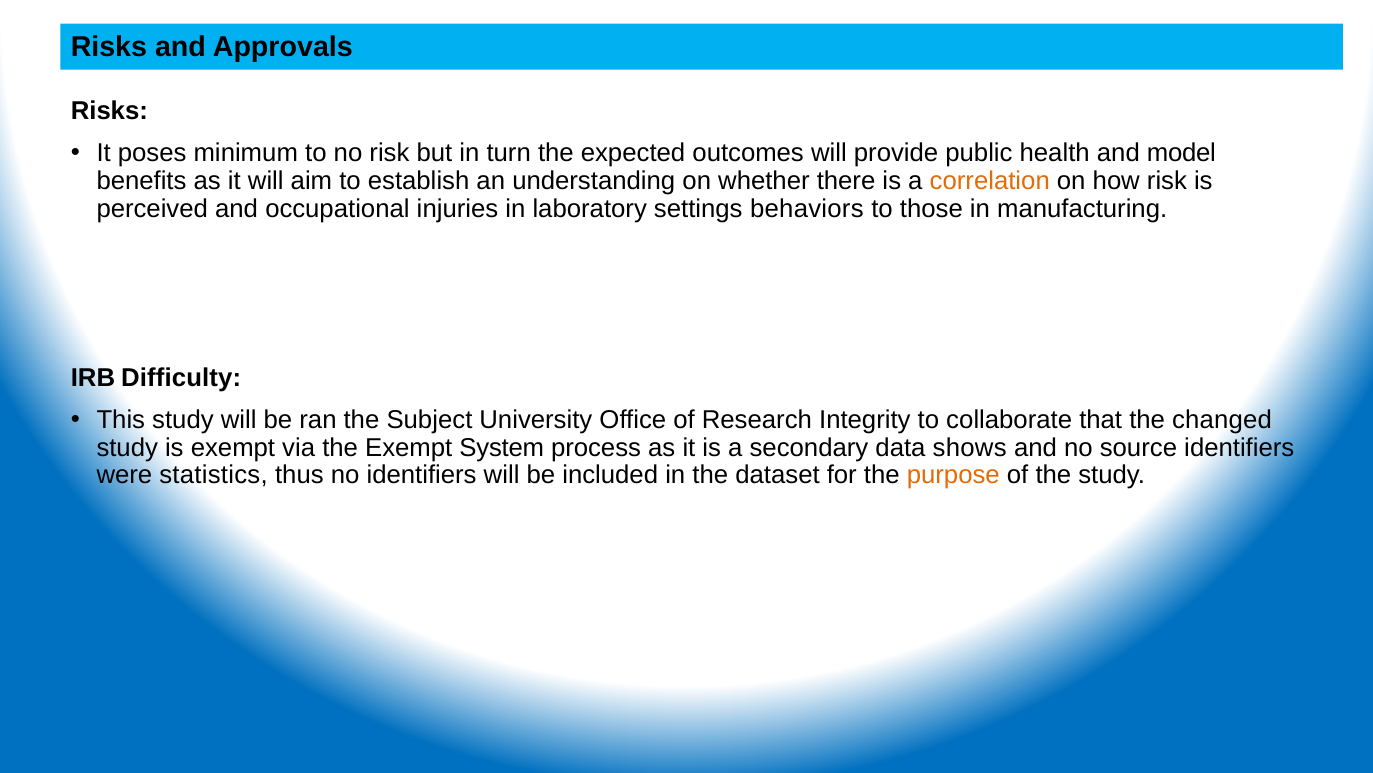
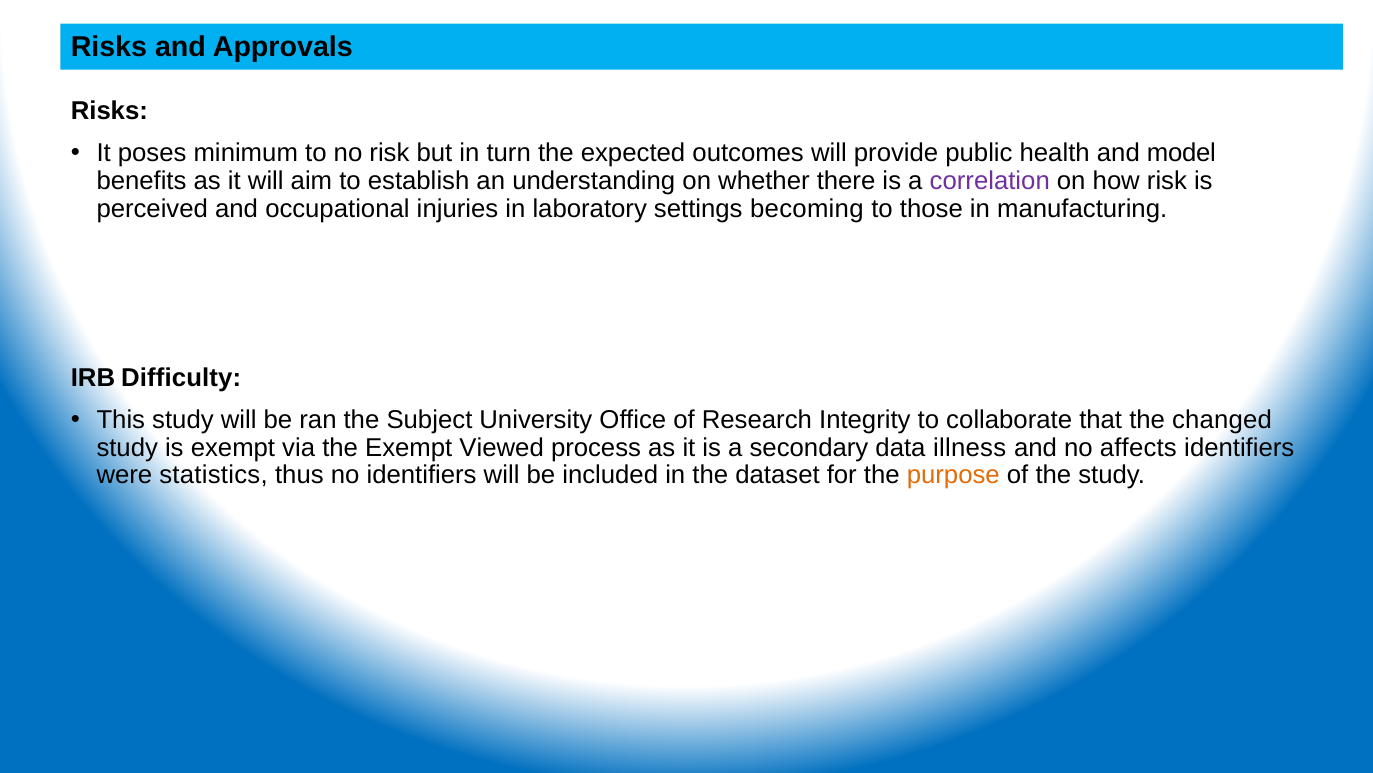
correlation colour: orange -> purple (990, 181)
behaviors: behaviors -> becoming (807, 209)
System: System -> Viewed (502, 447)
shows: shows -> illness (970, 447)
source: source -> affects (1138, 447)
